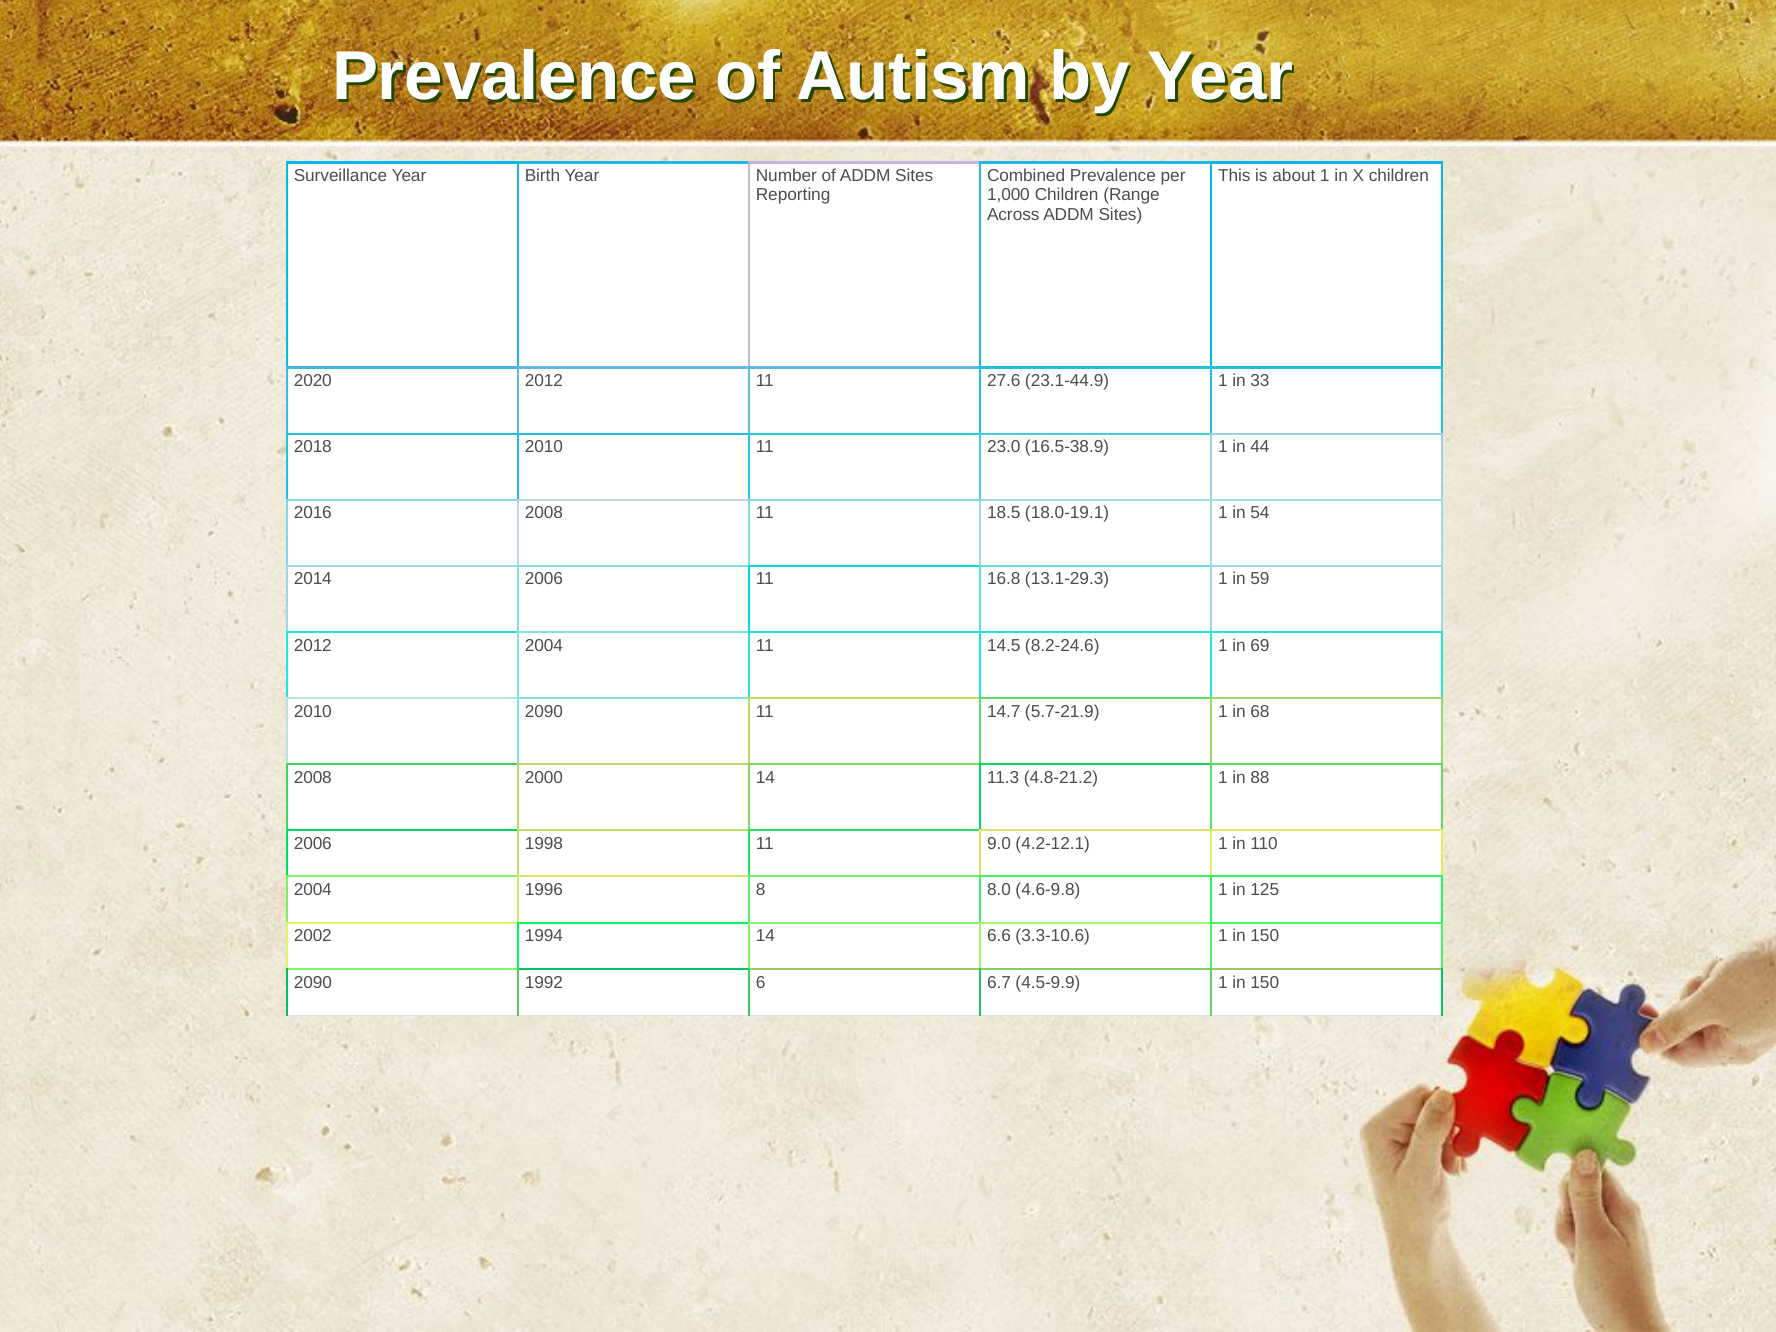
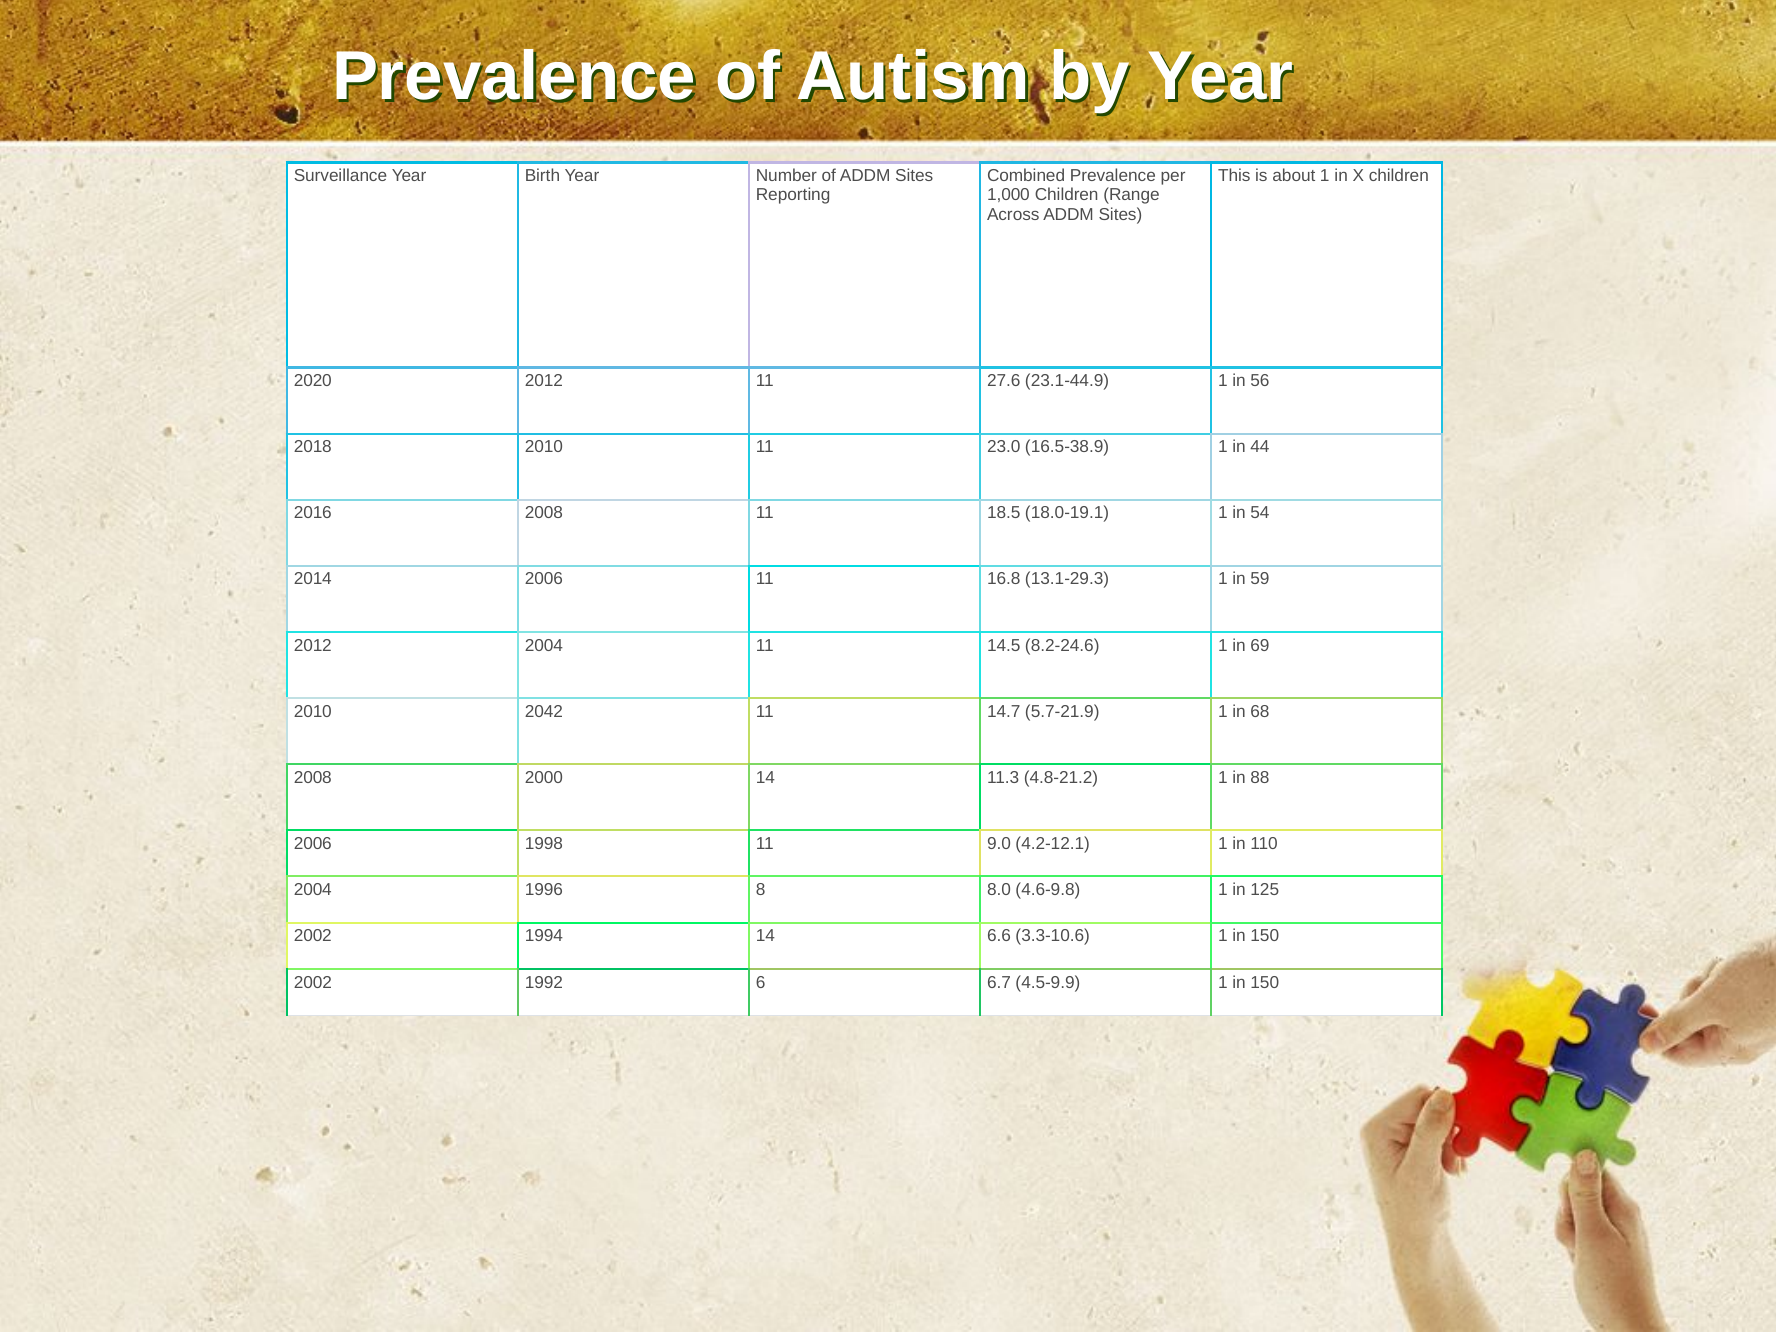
33: 33 -> 56 (1260, 381)
2010 2090: 2090 -> 2042 (544, 711)
2090: 2090 -> 2002 (313, 982)
